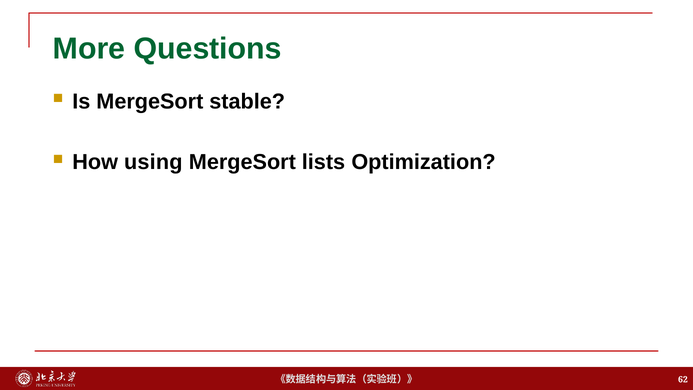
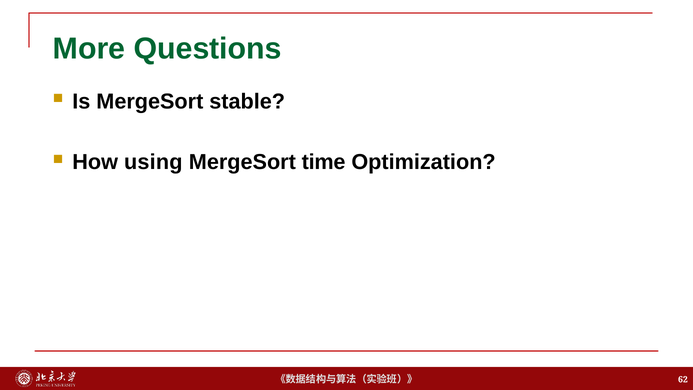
lists: lists -> time (324, 162)
